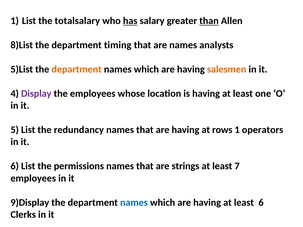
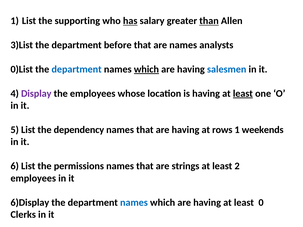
totalsalary: totalsalary -> supporting (77, 21)
8)List: 8)List -> 3)List (22, 45)
timing: timing -> before (118, 45)
5)List: 5)List -> 0)List (22, 69)
department colour: orange -> blue (77, 69)
which underline: none -> present (146, 69)
salesmen colour: orange -> blue (227, 69)
least underline: none -> present (243, 94)
redundancy: redundancy -> dependency (79, 130)
operators: operators -> weekends (263, 130)
7: 7 -> 2 (237, 166)
9)Display: 9)Display -> 6)Display (30, 203)
least 6: 6 -> 0 (261, 203)
